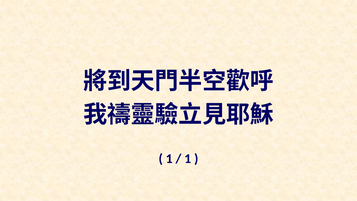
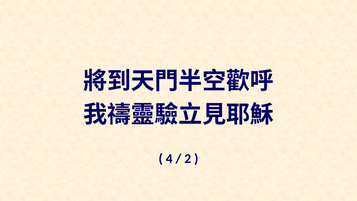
1: 1 -> 4 (169, 158)
1: 1 -> 2 (188, 158)
